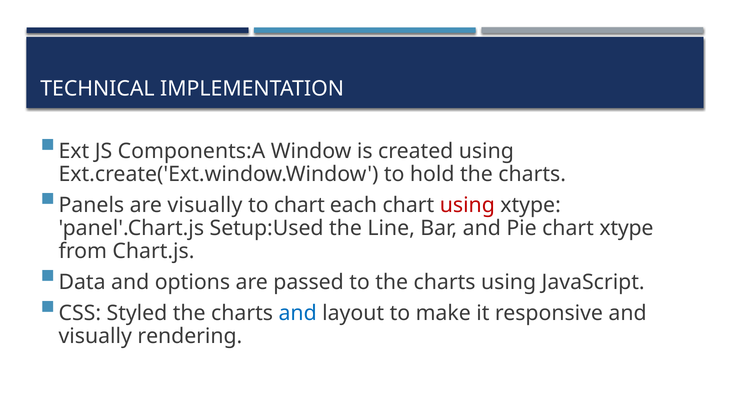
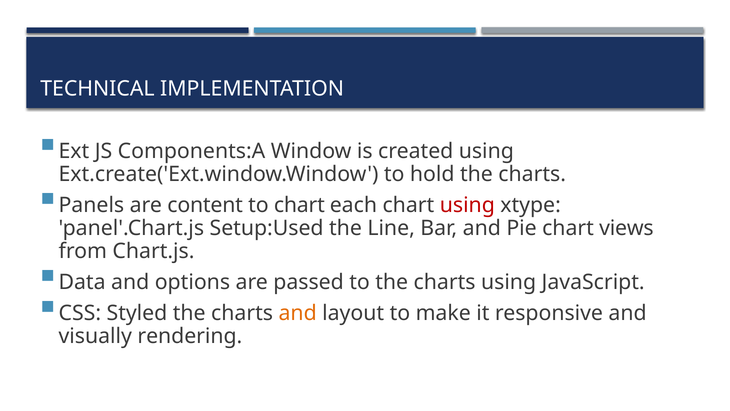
are visually: visually -> content (205, 205)
chart xtype: xtype -> views (626, 228)
and colour: blue -> orange (298, 313)
